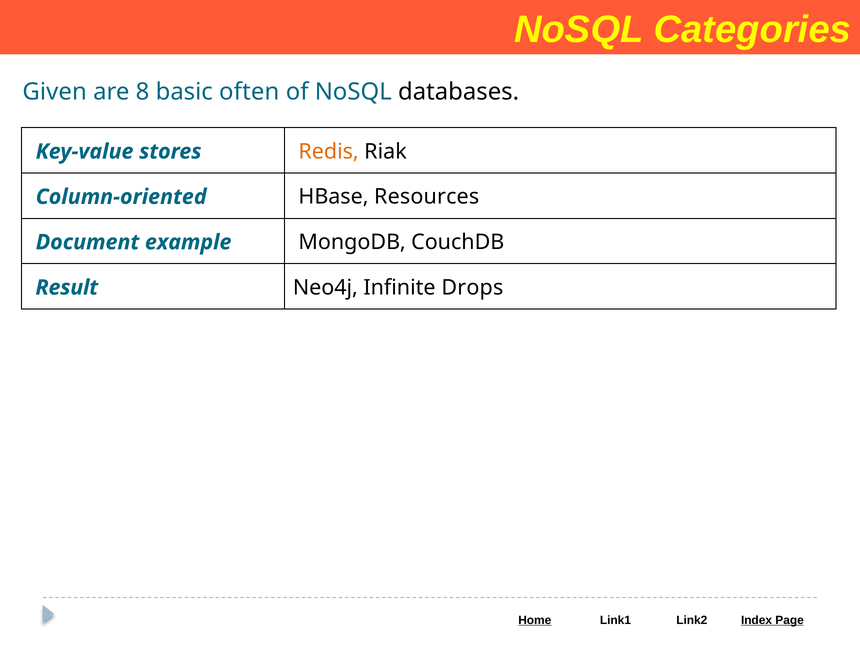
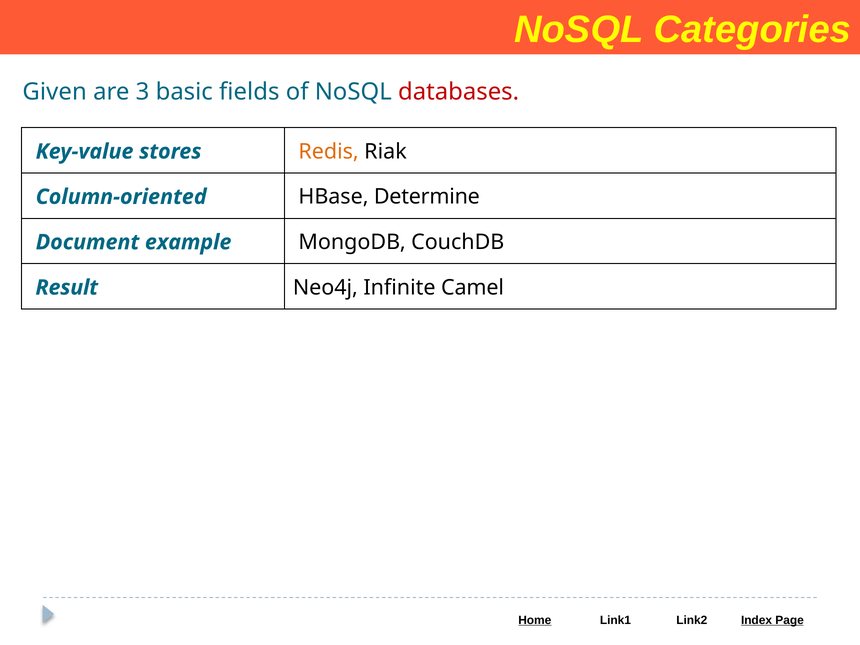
8: 8 -> 3 (143, 92)
often: often -> fields (249, 92)
databases colour: black -> red (459, 92)
Resources: Resources -> Determine (427, 197)
Drops: Drops -> Camel (473, 288)
